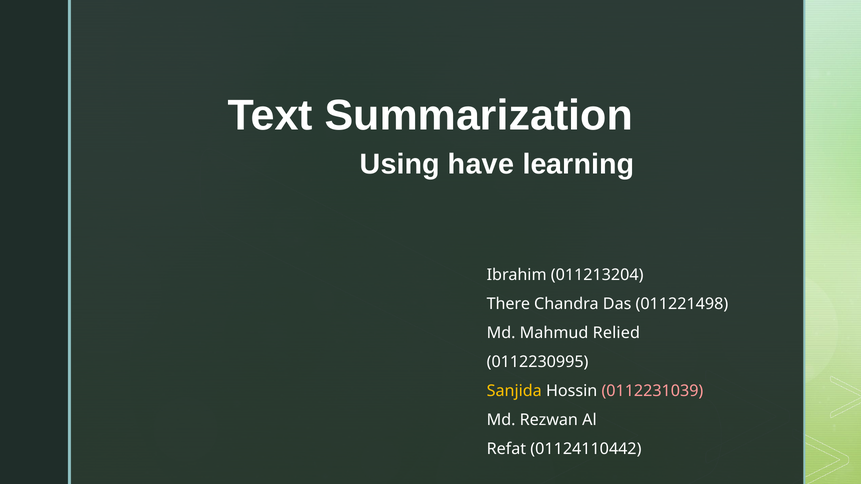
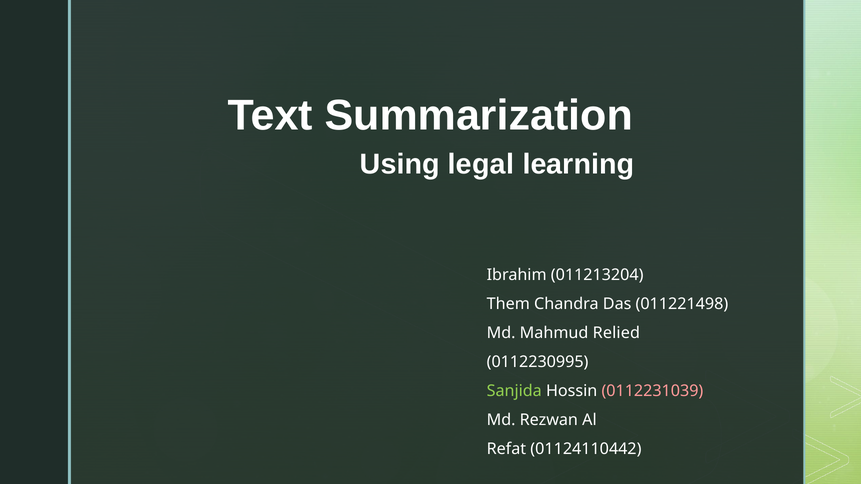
have: have -> legal (481, 165)
There: There -> Them (508, 304)
Sanjida colour: yellow -> light green (514, 391)
